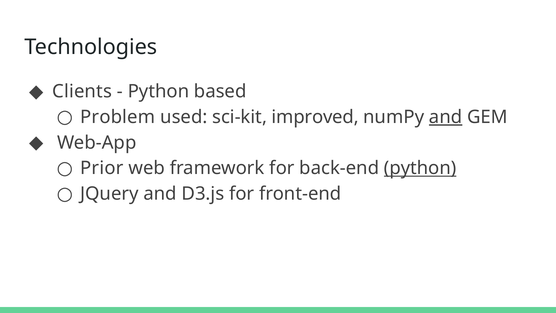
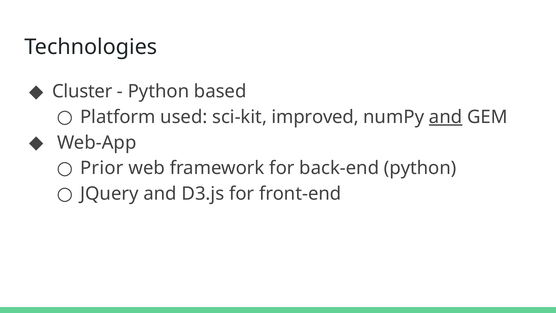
Clients: Clients -> Cluster (82, 91)
Problem: Problem -> Platform (118, 117)
python underline: present -> none (420, 168)
